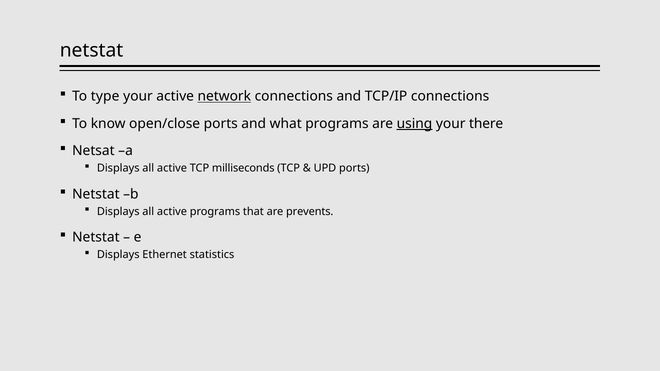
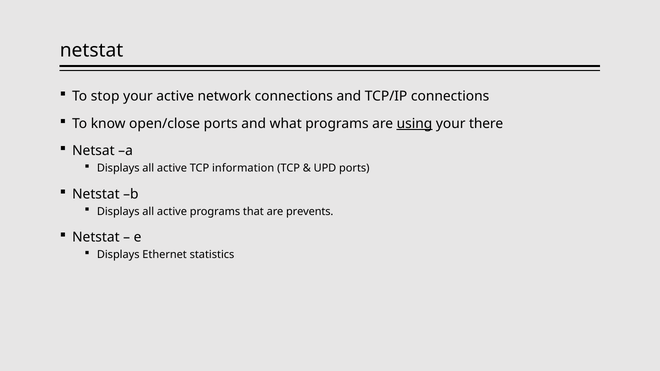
type: type -> stop (105, 96)
network underline: present -> none (224, 96)
milliseconds: milliseconds -> information (243, 168)
